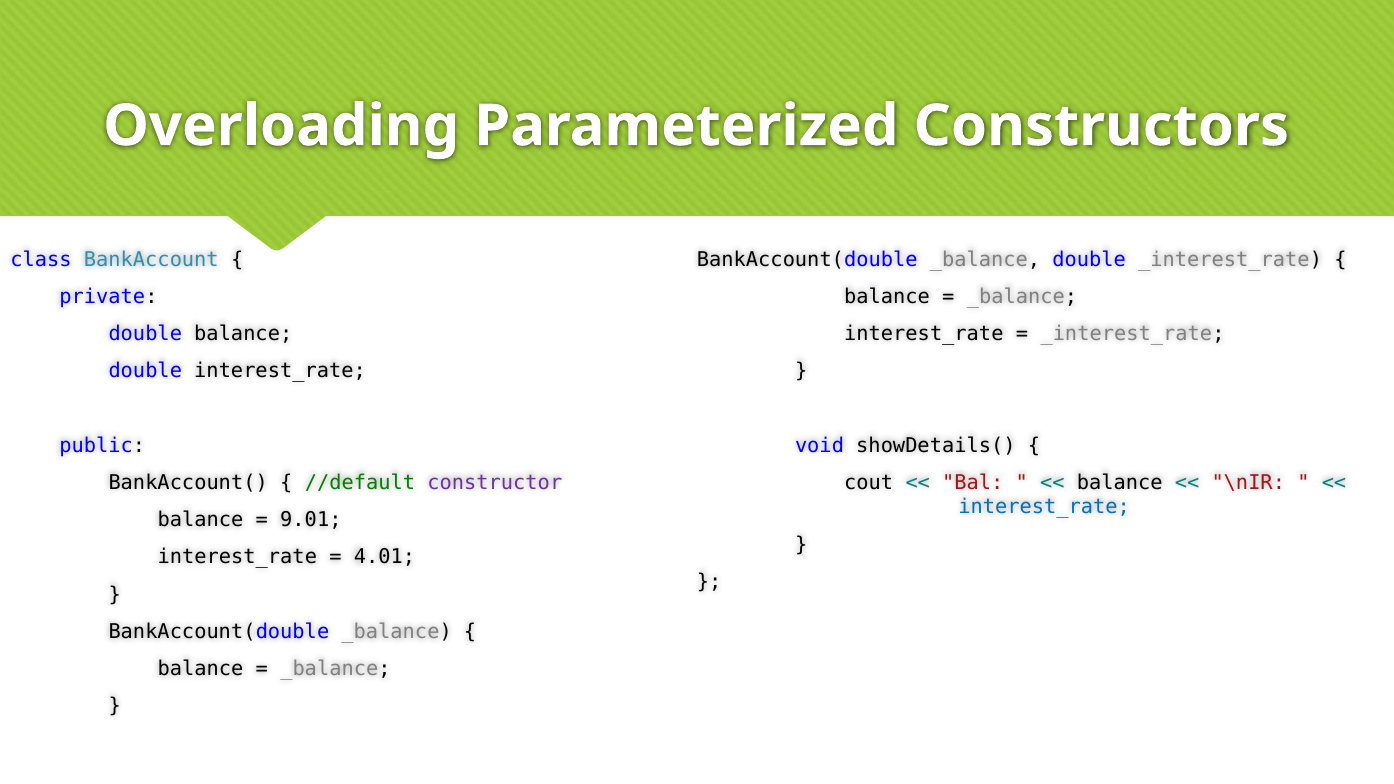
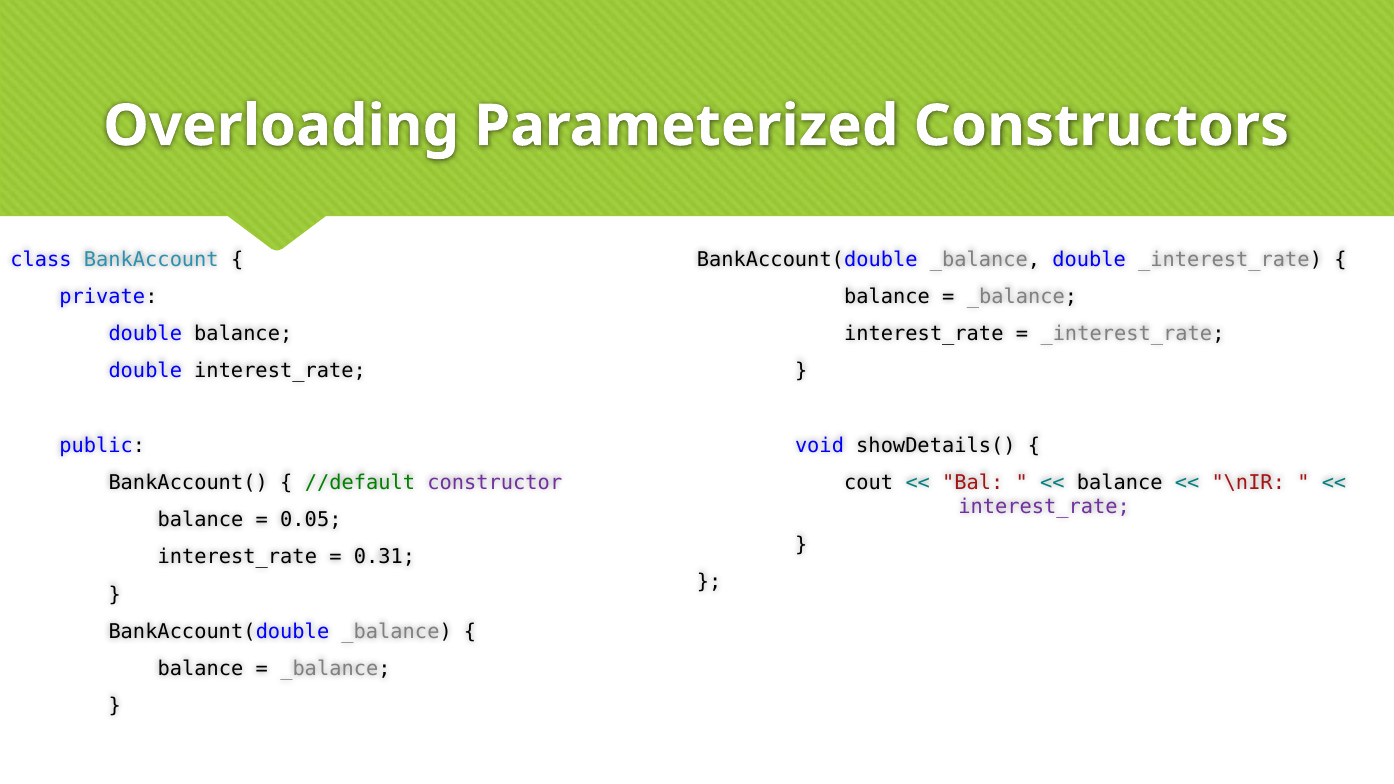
interest_rate colour: blue -> purple (1044, 507)
9.01: 9.01 -> 0.05 (311, 520)
4.01: 4.01 -> 0.31 (384, 557)
